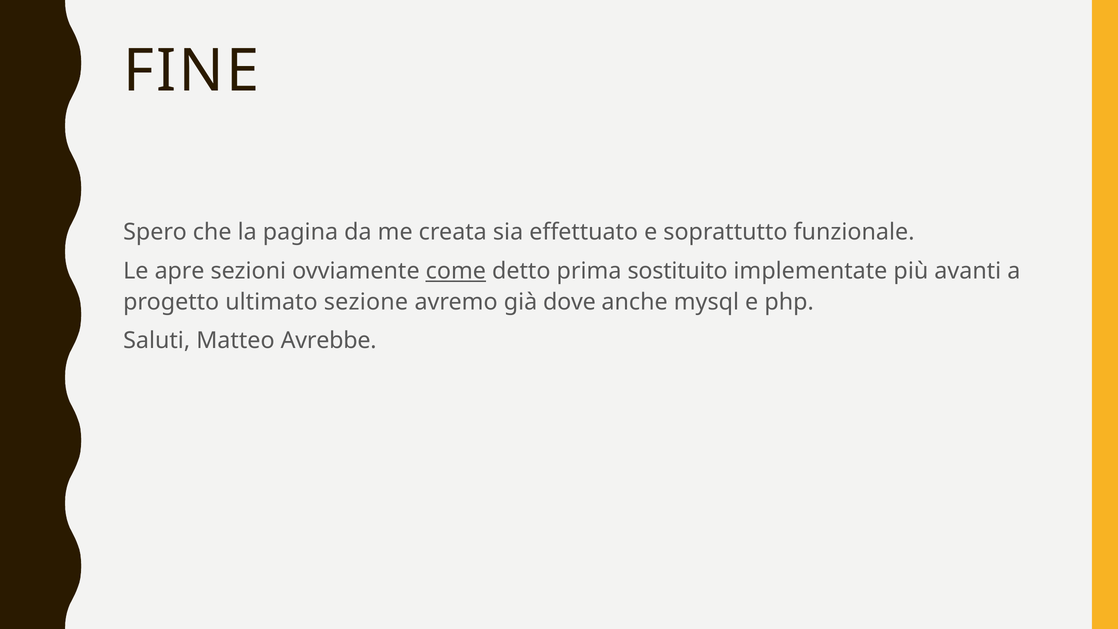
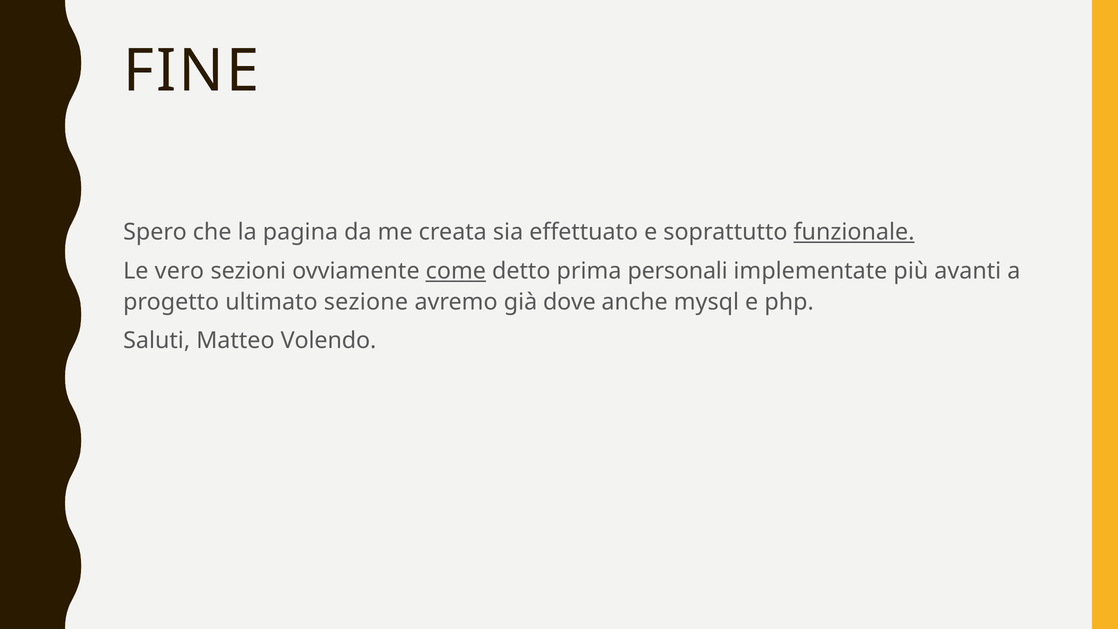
funzionale underline: none -> present (854, 232)
apre: apre -> vero (179, 271)
sostituito: sostituito -> personali (678, 271)
Avrebbe: Avrebbe -> Volendo (329, 341)
